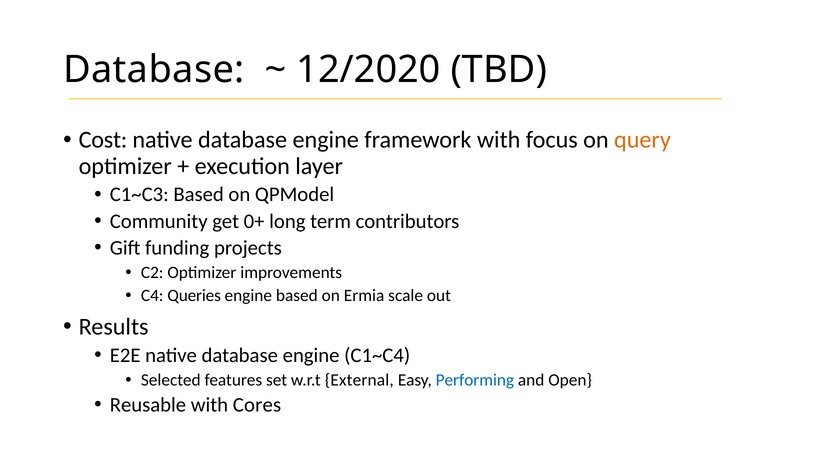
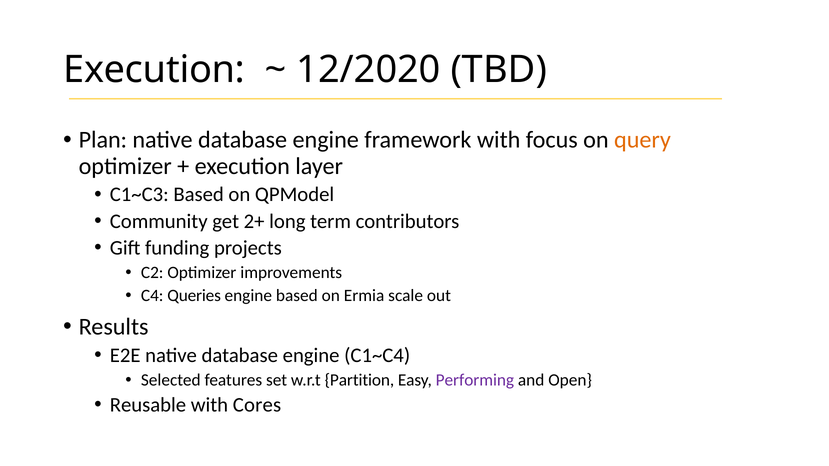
Database: Database -> Execution (154, 70)
Cost: Cost -> Plan (103, 140)
0+: 0+ -> 2+ (254, 221)
External: External -> Partition (359, 380)
Performing colour: blue -> purple (475, 380)
